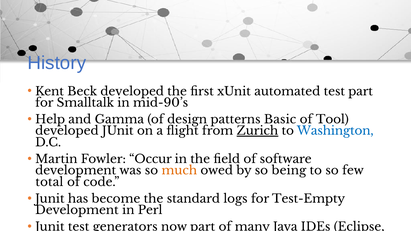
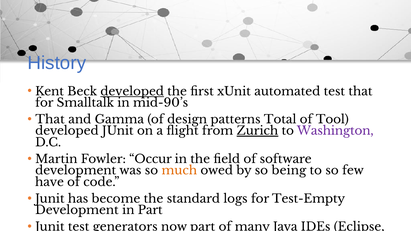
developed underline: none -> present (132, 91)
test part: part -> that (360, 91)
Help: Help -> That (50, 120)
patterns Basic: Basic -> Total (280, 120)
Washington colour: blue -> purple (335, 131)
total: total -> have (50, 182)
in Perl: Perl -> Part (150, 211)
